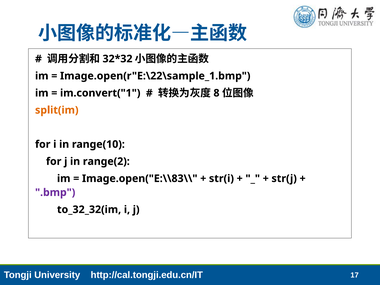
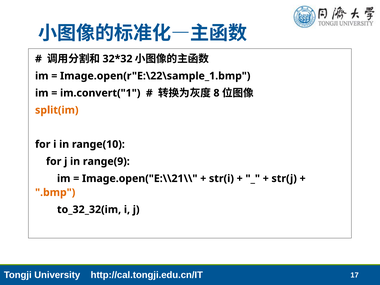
range(2: range(2 -> range(9 (106, 161)
Image.open("E:\\83\\: Image.open("E:\\83\\ -> Image.open("E:\\21\\ (140, 179)
.bmp colour: purple -> orange (55, 192)
